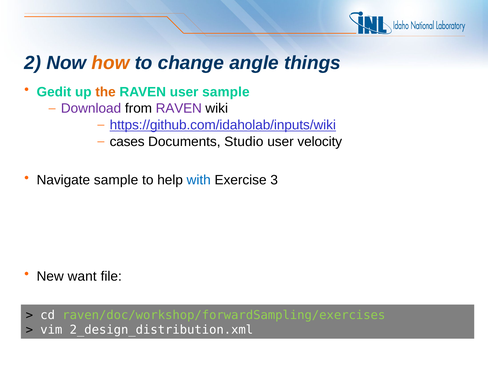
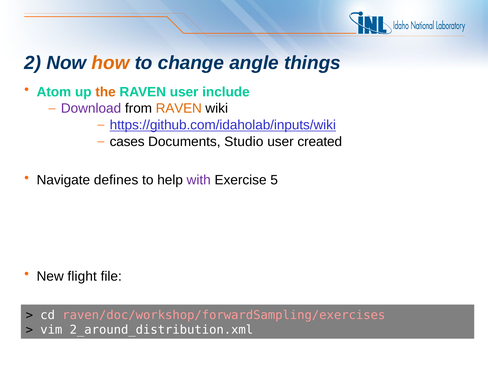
Gedit: Gedit -> Atom (54, 92)
user sample: sample -> include (226, 92)
RAVEN colour: purple -> orange (179, 108)
velocity: velocity -> created (320, 142)
Navigate sample: sample -> defines (116, 180)
with colour: blue -> purple (199, 180)
3: 3 -> 5 (274, 180)
want: want -> flight (82, 276)
raven/doc/workshop/forwardSampling/exercises colour: light green -> pink (224, 315)
2_design_distribution.xml: 2_design_distribution.xml -> 2_around_distribution.xml (161, 330)
